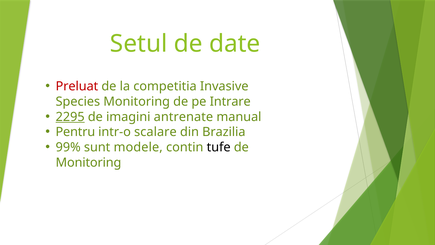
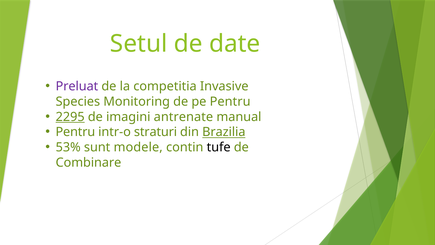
Preluat colour: red -> purple (77, 86)
pe Intrare: Intrare -> Pentru (230, 101)
scalare: scalare -> straturi (156, 132)
Brazilia underline: none -> present (224, 132)
99%: 99% -> 53% (68, 147)
Monitoring: Monitoring -> Combinare (88, 162)
